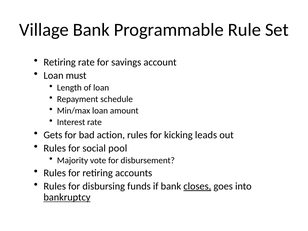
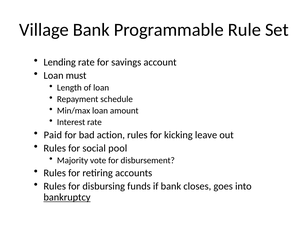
Retiring: Retiring -> Lending (60, 62)
Gets: Gets -> Paid (53, 135)
leads: leads -> leave (206, 135)
closes underline: present -> none (197, 186)
